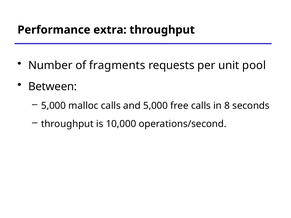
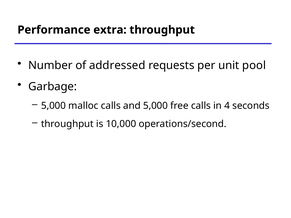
fragments: fragments -> addressed (117, 65)
Between: Between -> Garbage (53, 87)
8: 8 -> 4 (227, 106)
